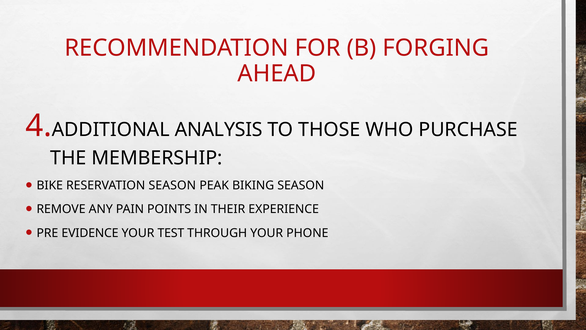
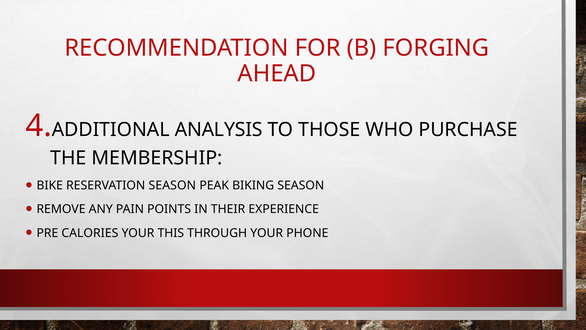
EVIDENCE: EVIDENCE -> CALORIES (90, 233)
TEST: TEST -> THIS (171, 233)
